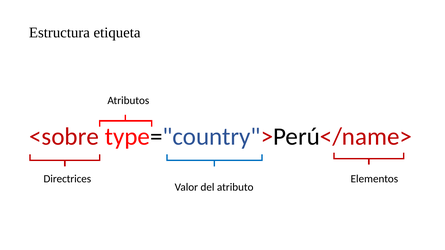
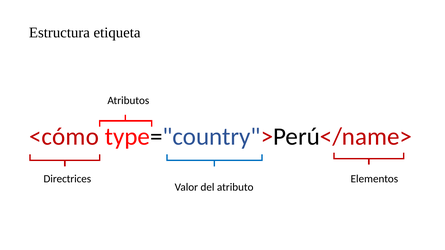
<sobre: <sobre -> <cómo (64, 137)
